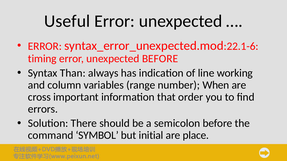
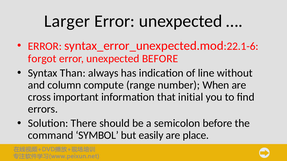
Useful: Useful -> Larger (67, 21)
timing: timing -> forgot (42, 59)
working: working -> without (235, 73)
variables: variables -> compute (104, 85)
order: order -> initial (191, 97)
initial: initial -> easily (151, 136)
